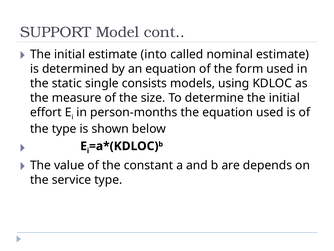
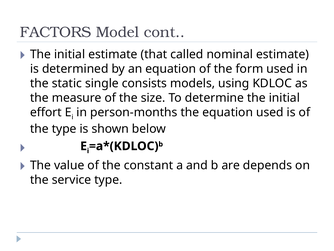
SUPPORT: SUPPORT -> FACTORS (56, 32)
into: into -> that (154, 54)
